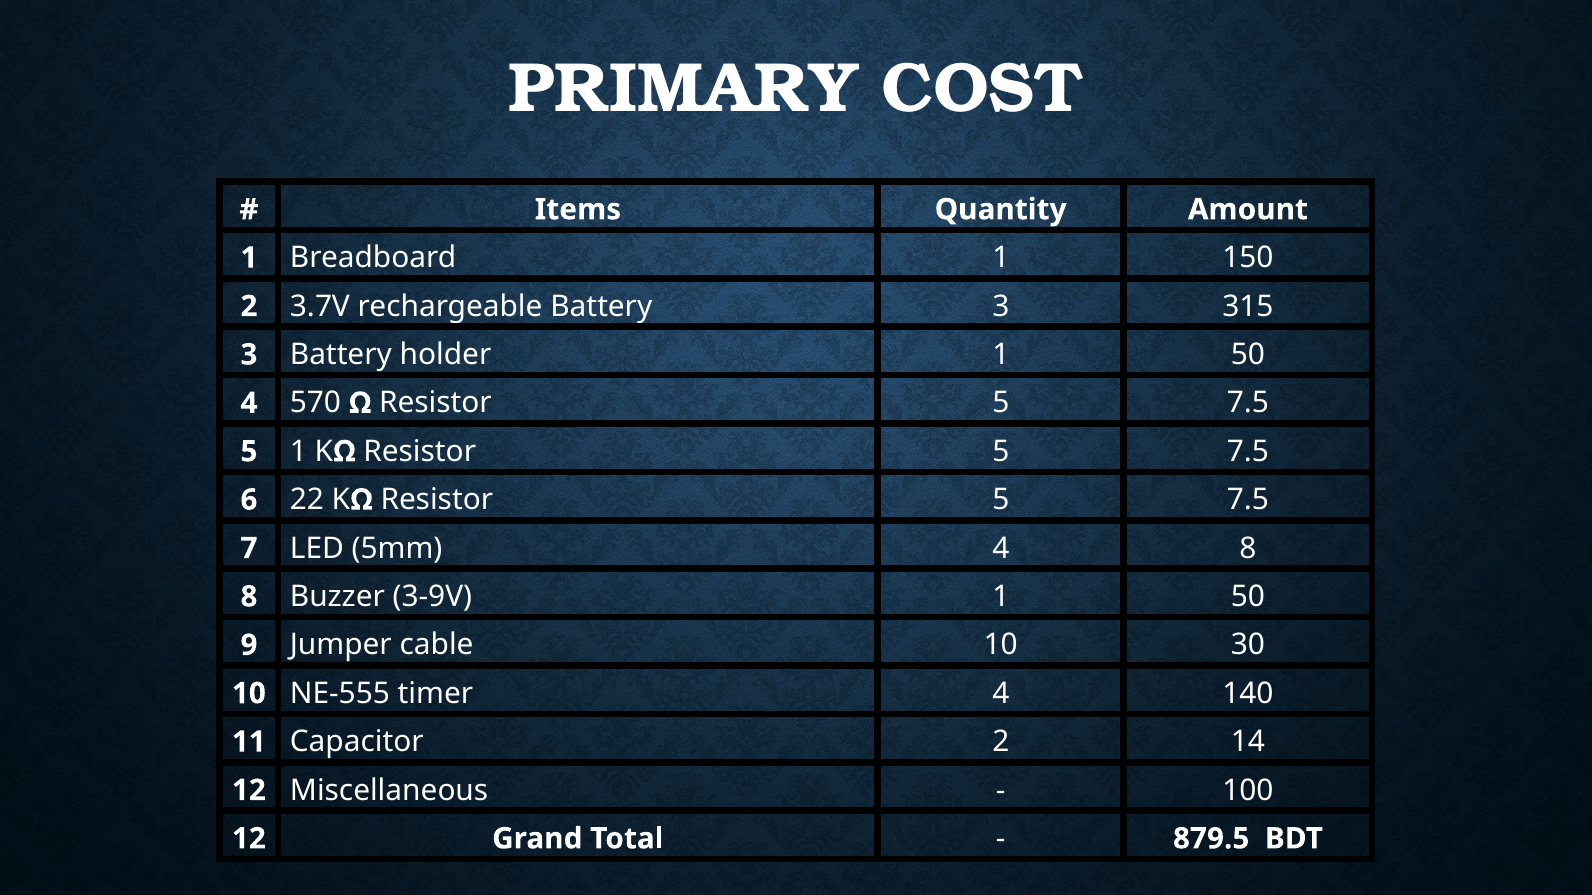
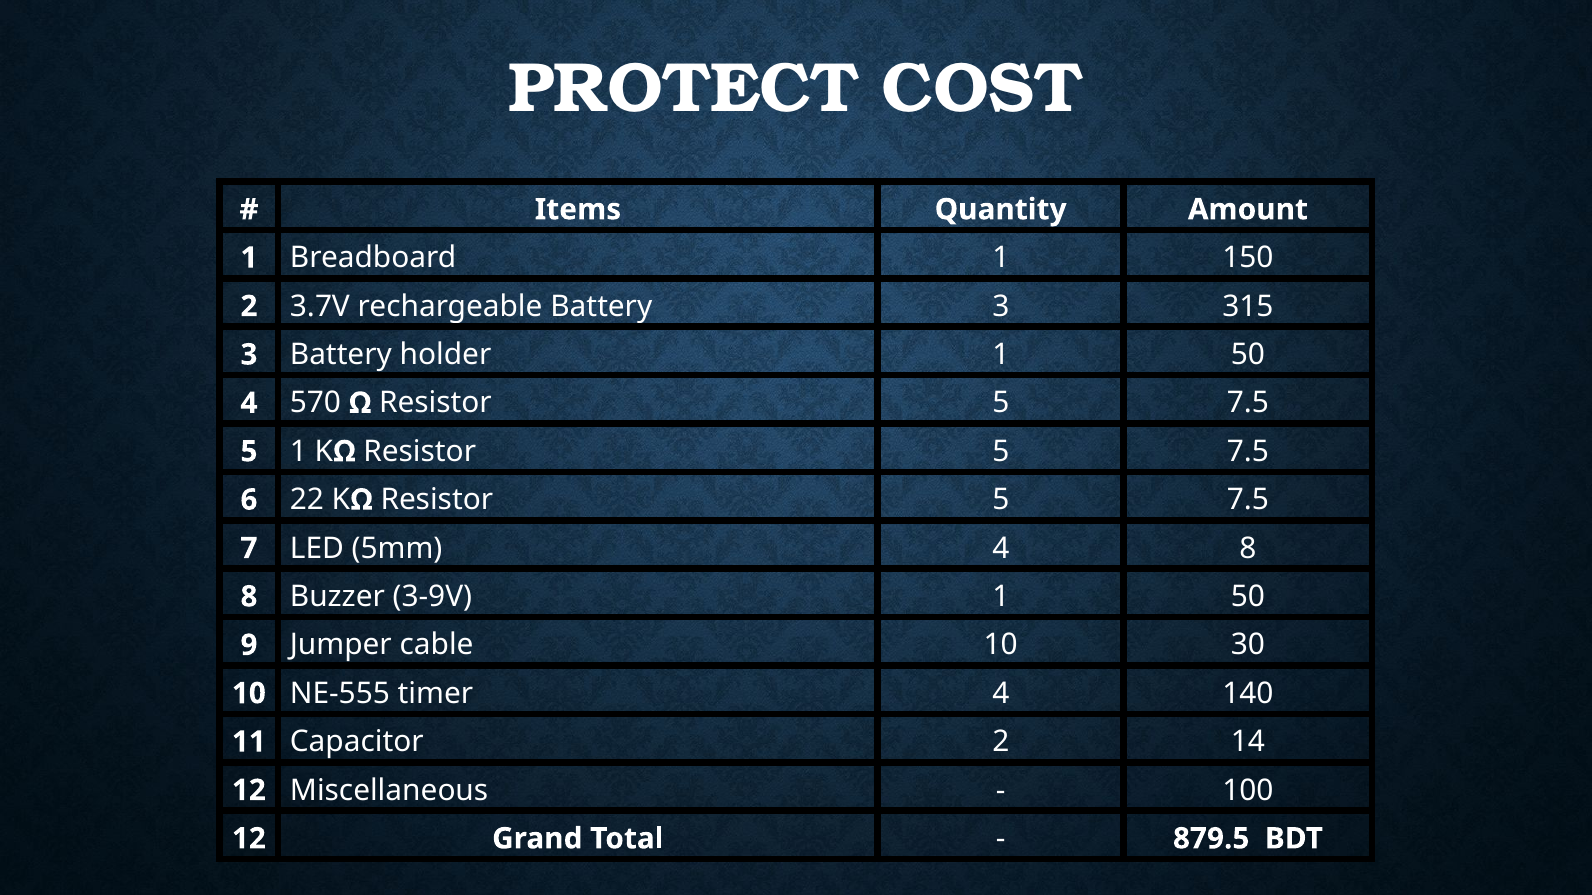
PRIMARY: PRIMARY -> PROTECT (684, 89)
